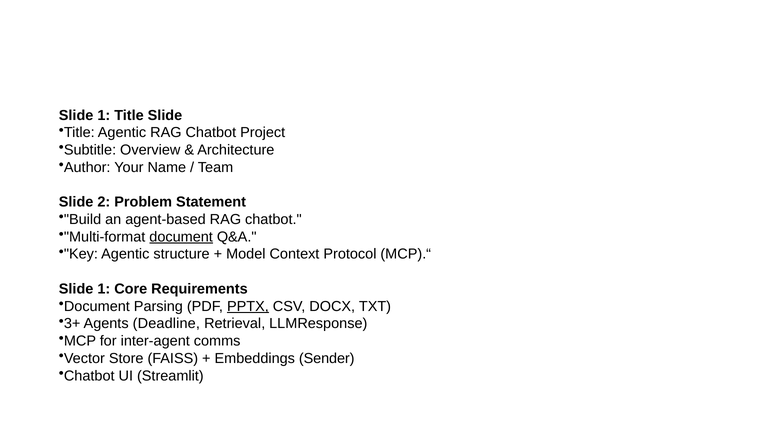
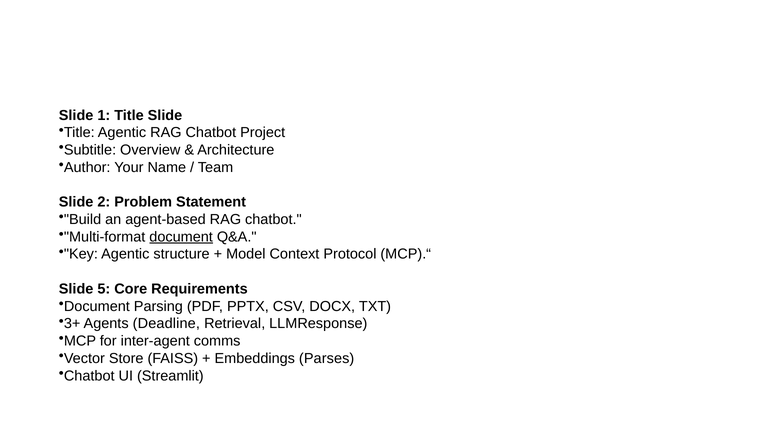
1: 1 -> 5 (104, 289)
PPTX underline: present -> none (248, 306)
Sender: Sender -> Parses (327, 359)
